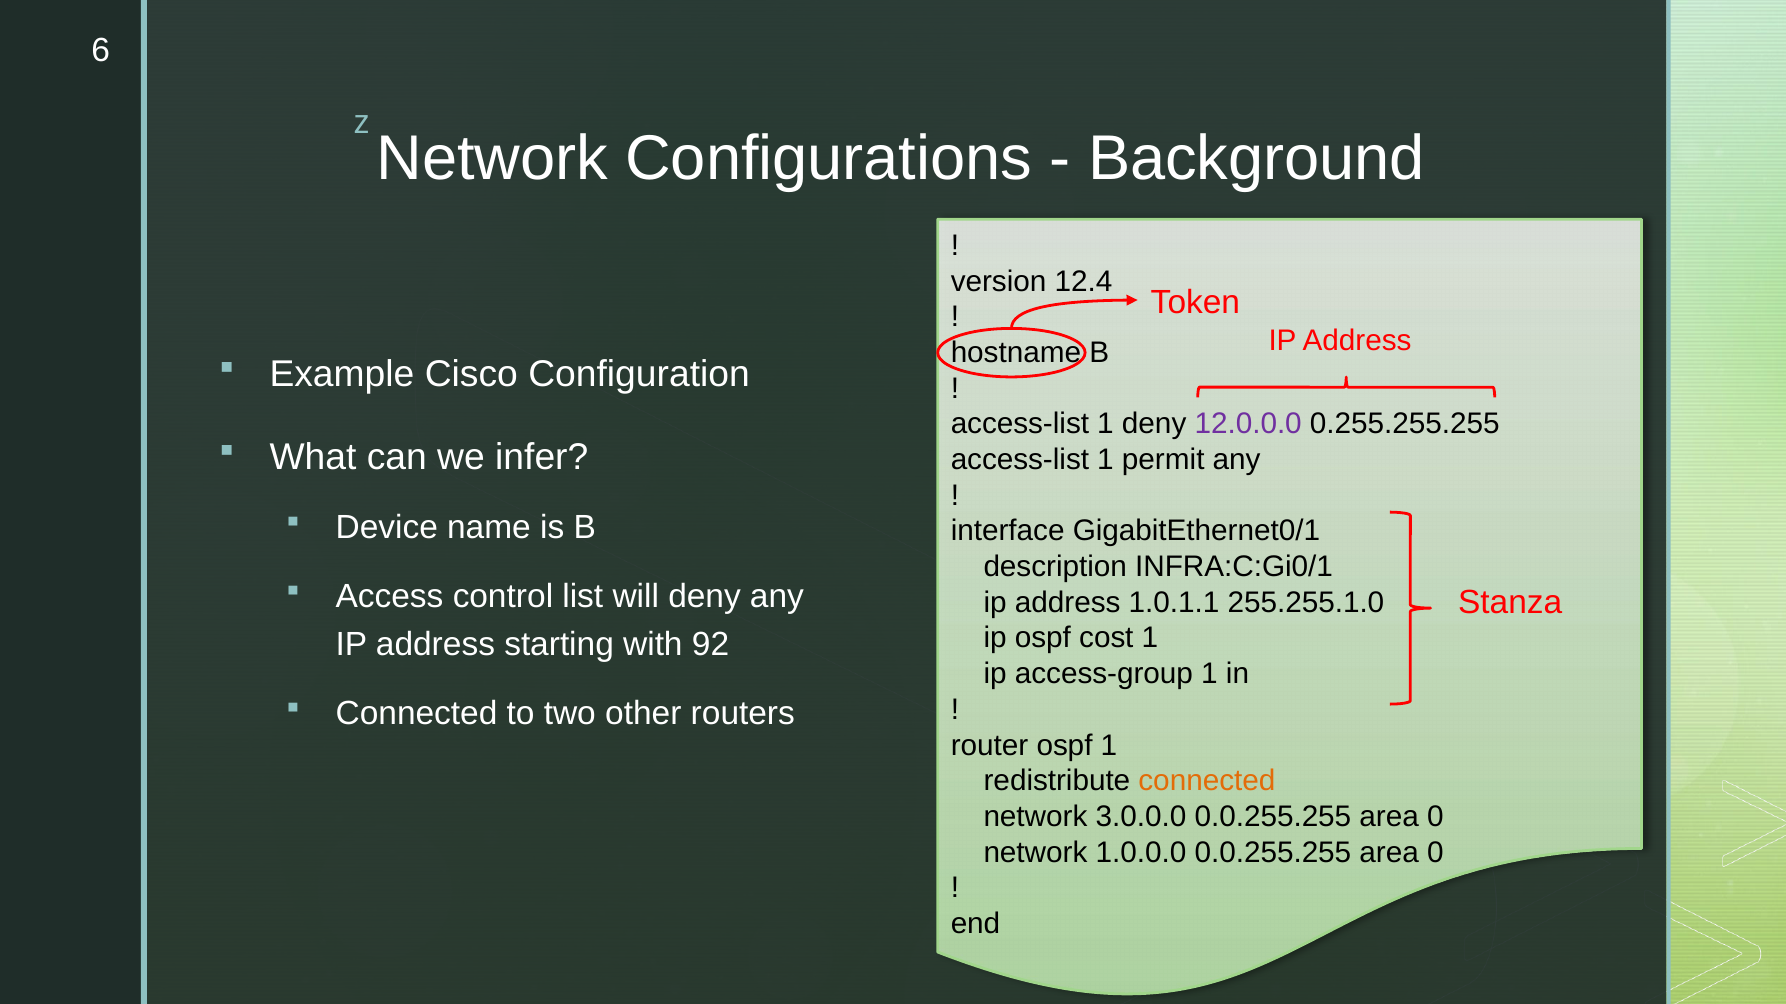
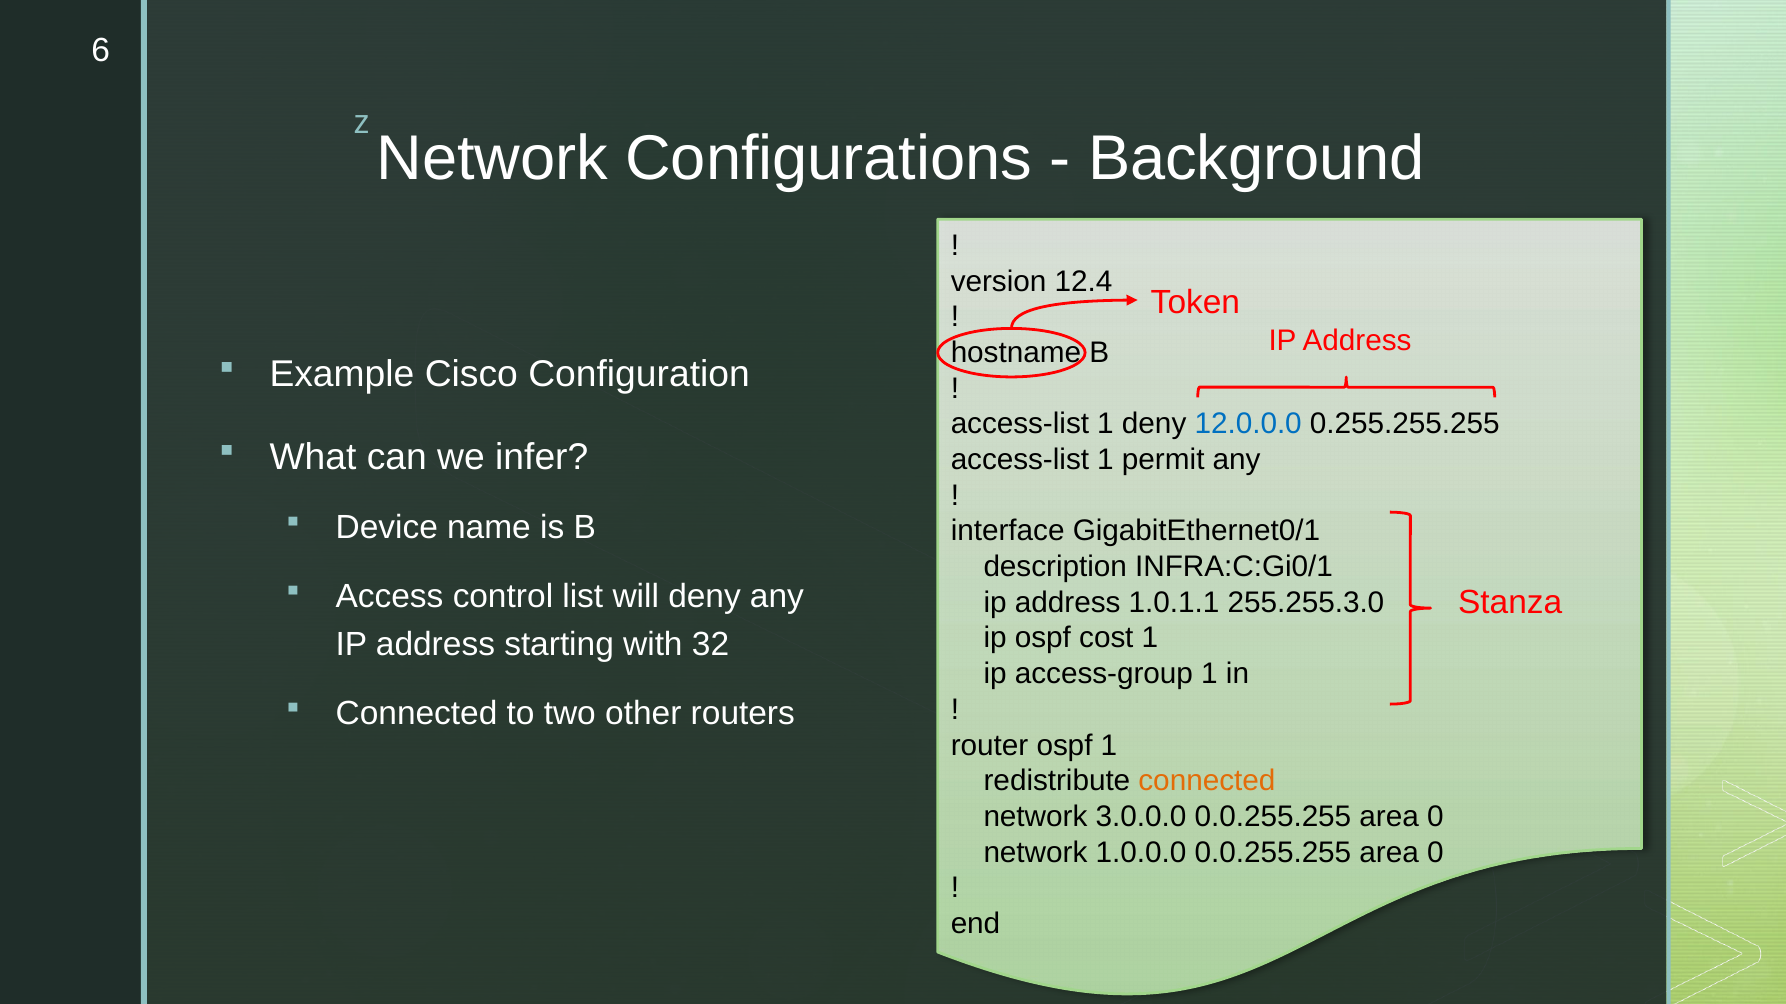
12.0.0.0 colour: purple -> blue (1248, 424)
255.255.1.0: 255.255.1.0 -> 255.255.3.0 (1306, 603)
92: 92 -> 32 (711, 645)
